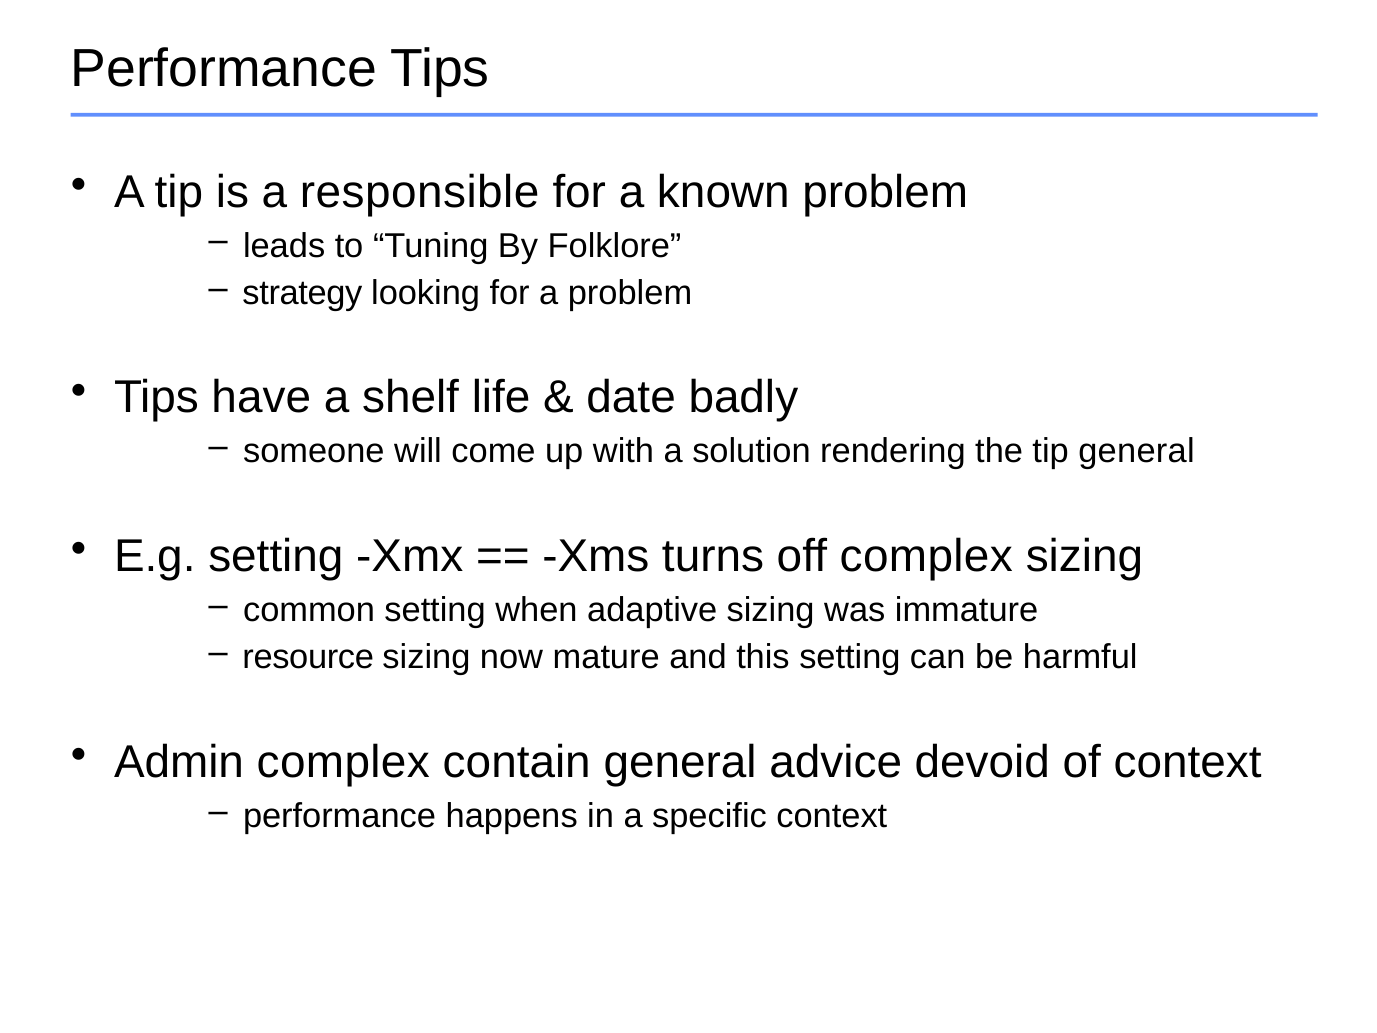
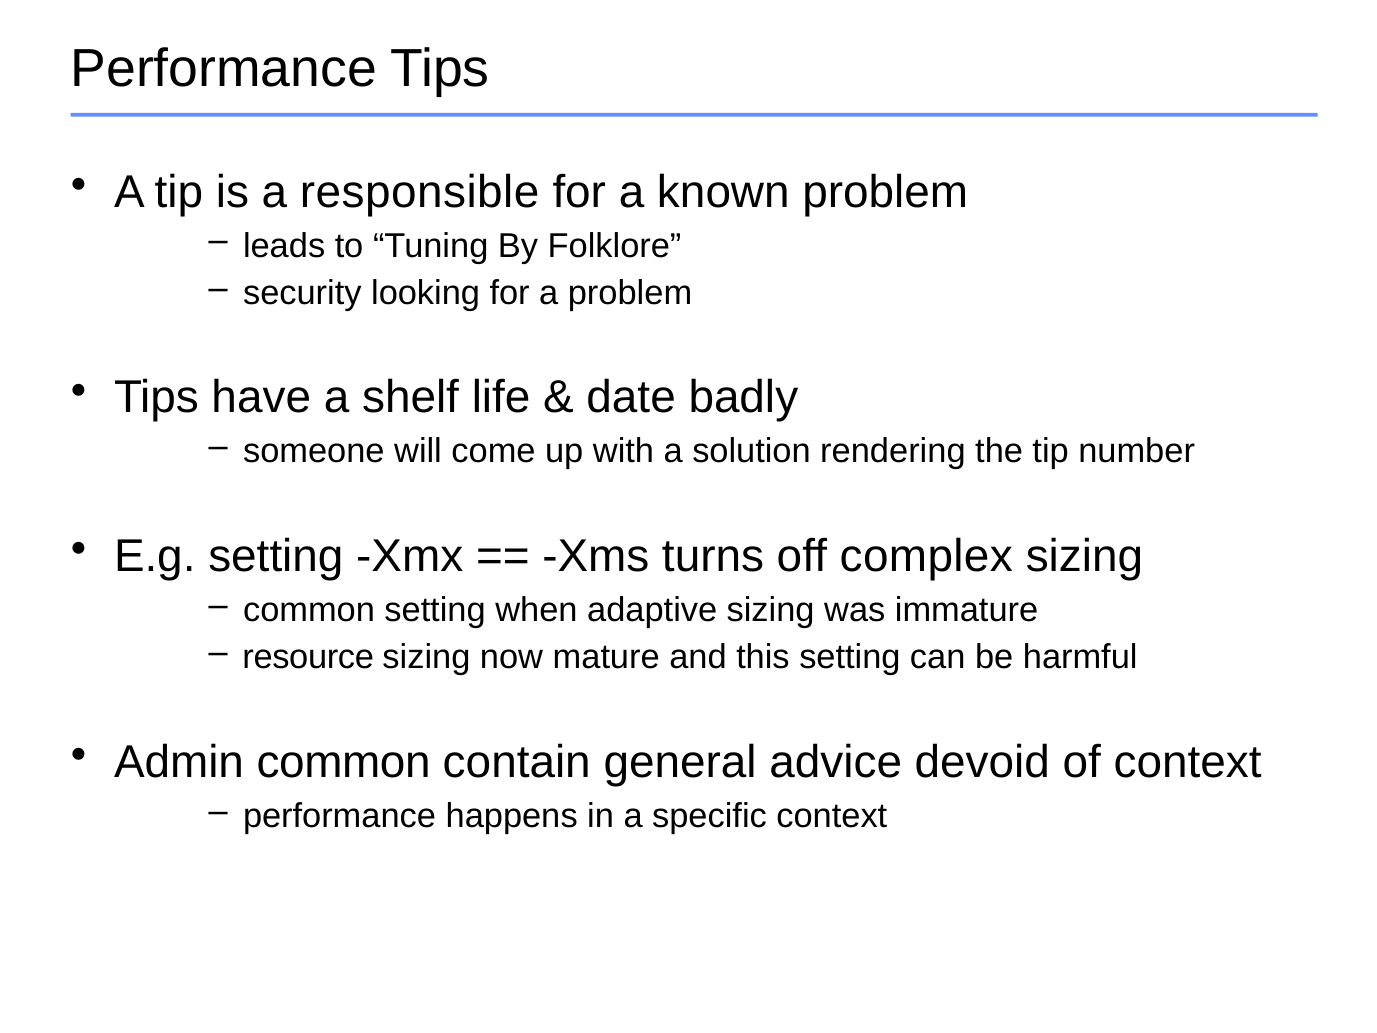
strategy: strategy -> security (302, 293)
tip general: general -> number (1137, 452)
Admin complex: complex -> common (344, 762)
